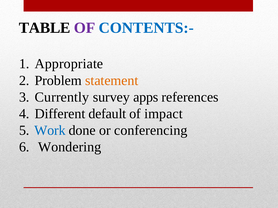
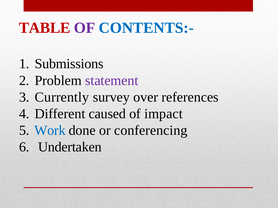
TABLE colour: black -> red (45, 28)
Appropriate: Appropriate -> Submissions (69, 64)
statement colour: orange -> purple (112, 81)
apps: apps -> over (146, 97)
default: default -> caused (107, 114)
Wondering: Wondering -> Undertaken (70, 147)
